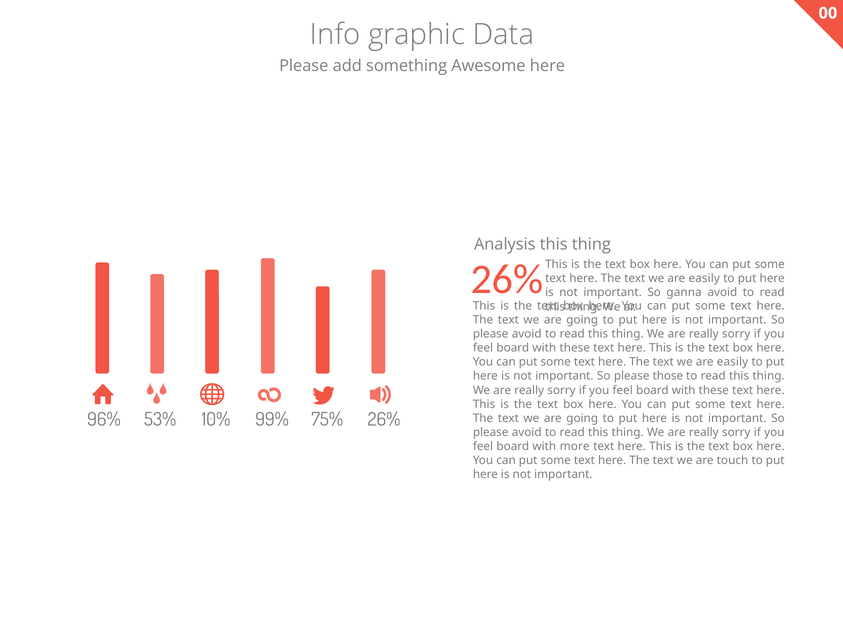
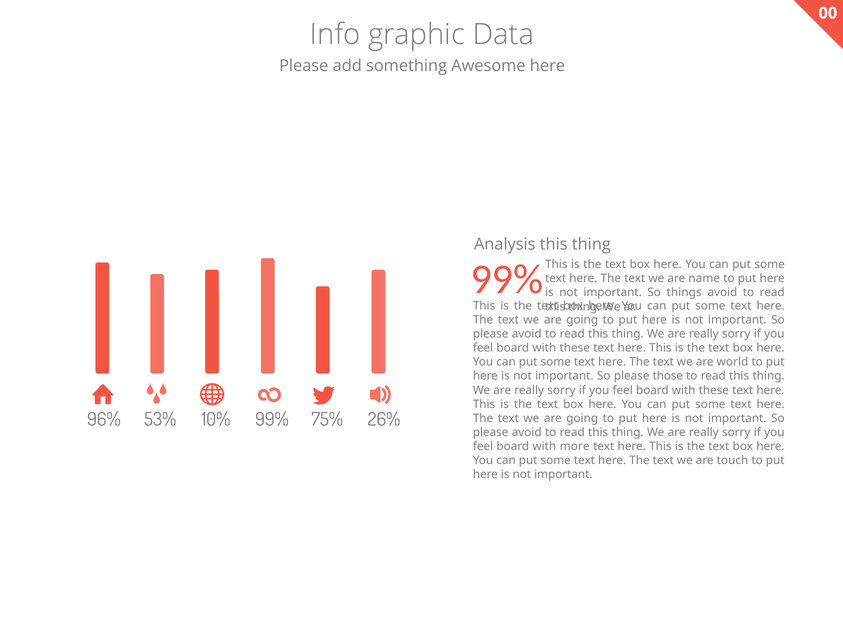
26%: 26% -> 99% (507, 279)
easily: easily -> name (704, 279)
ganna: ganna -> things (684, 293)
easily: easily -> world (733, 362)
